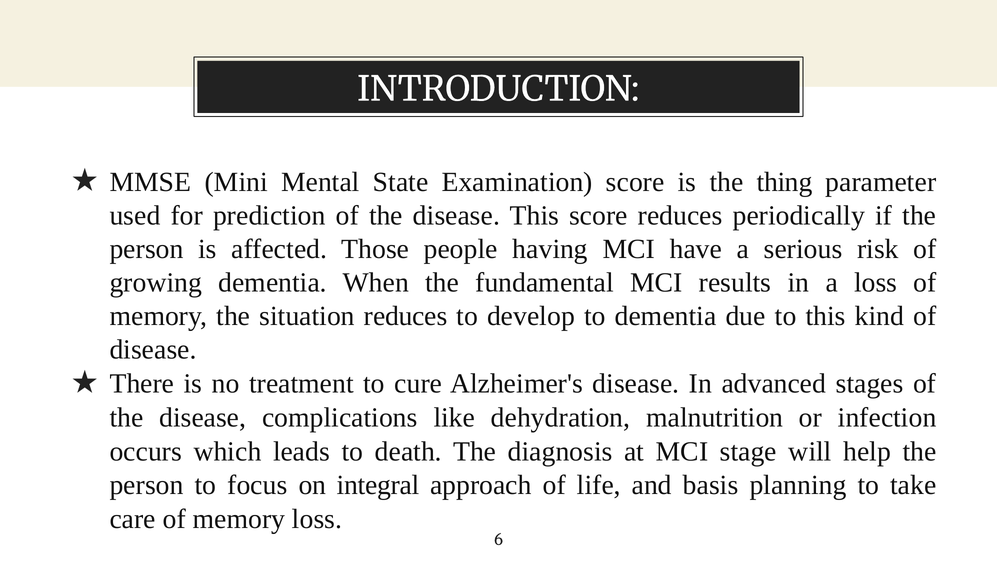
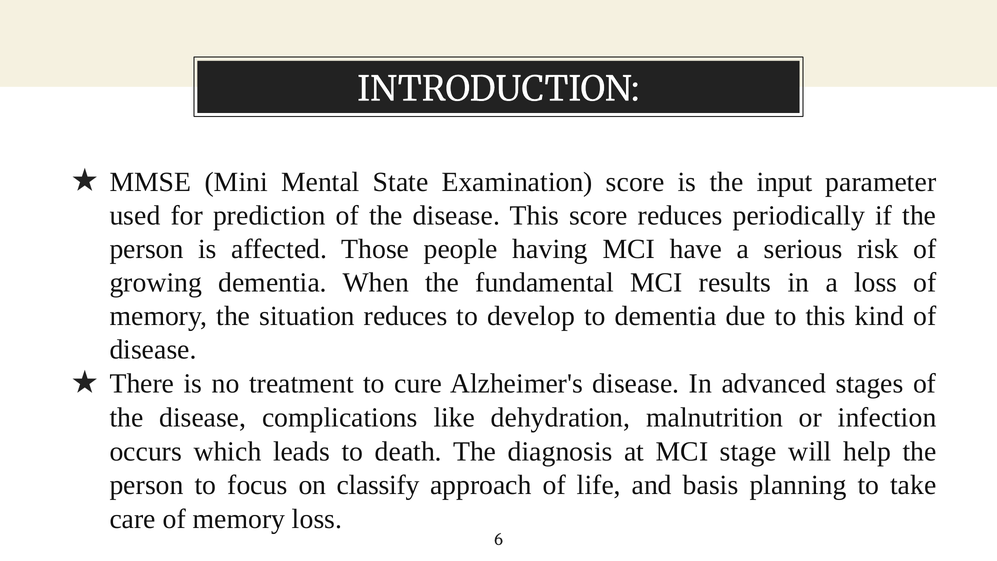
thing: thing -> input (785, 182)
integral: integral -> classify (378, 485)
